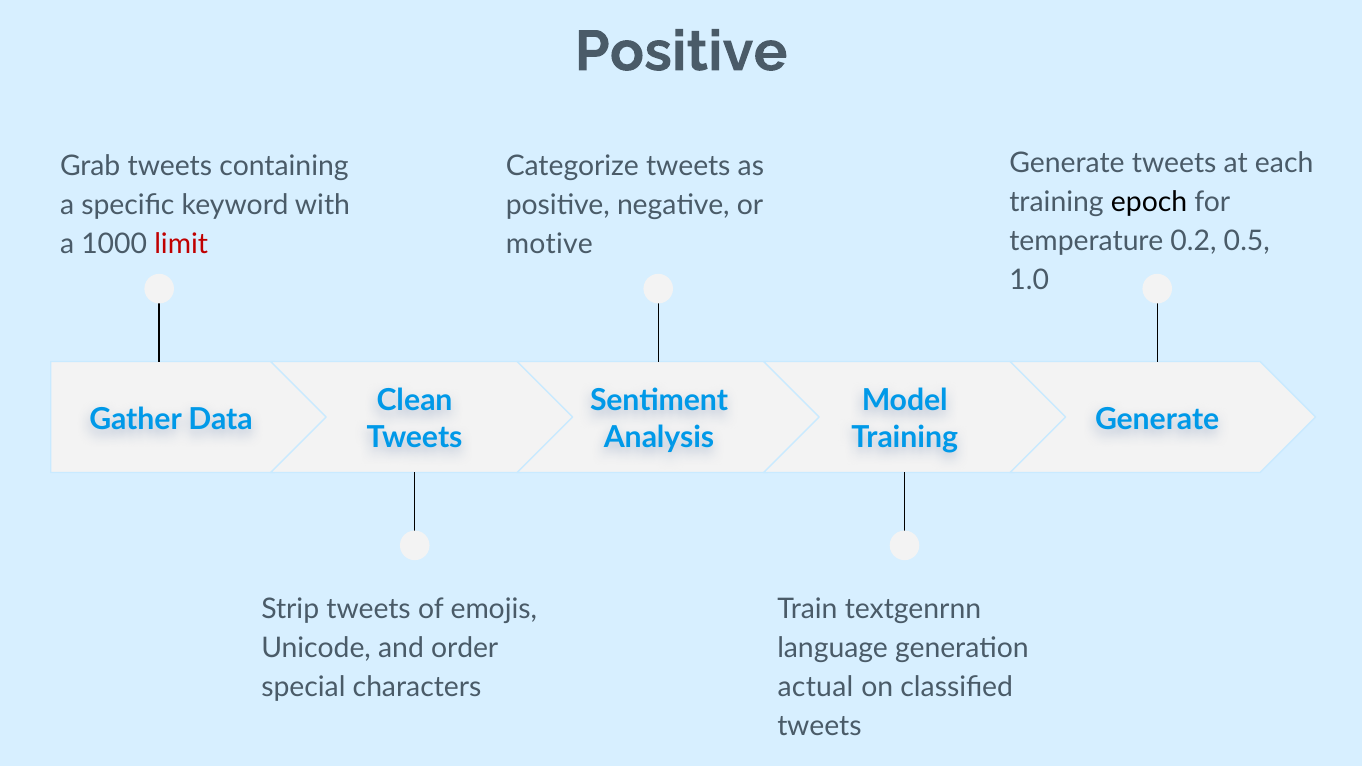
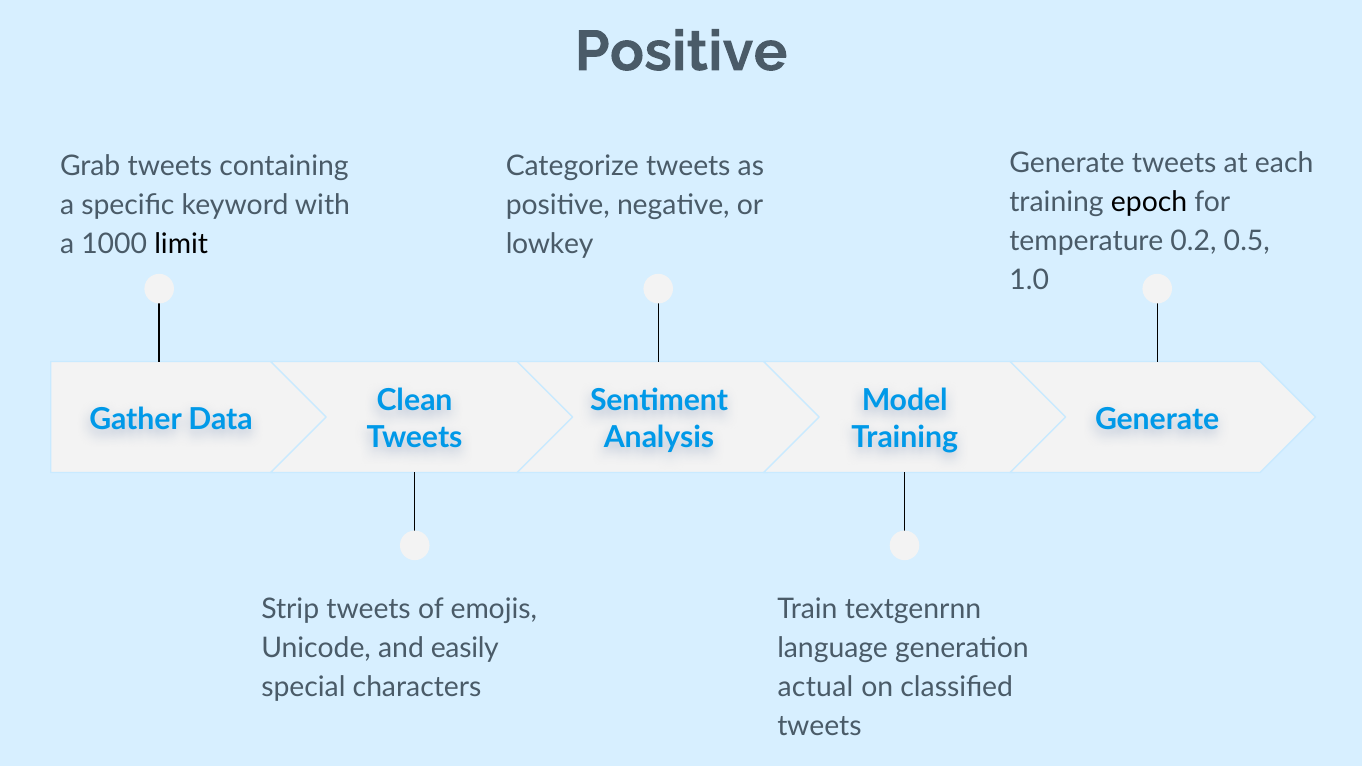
limit colour: red -> black (181, 244)
motive: motive -> lowkey (550, 244)
order: order -> easily (465, 648)
